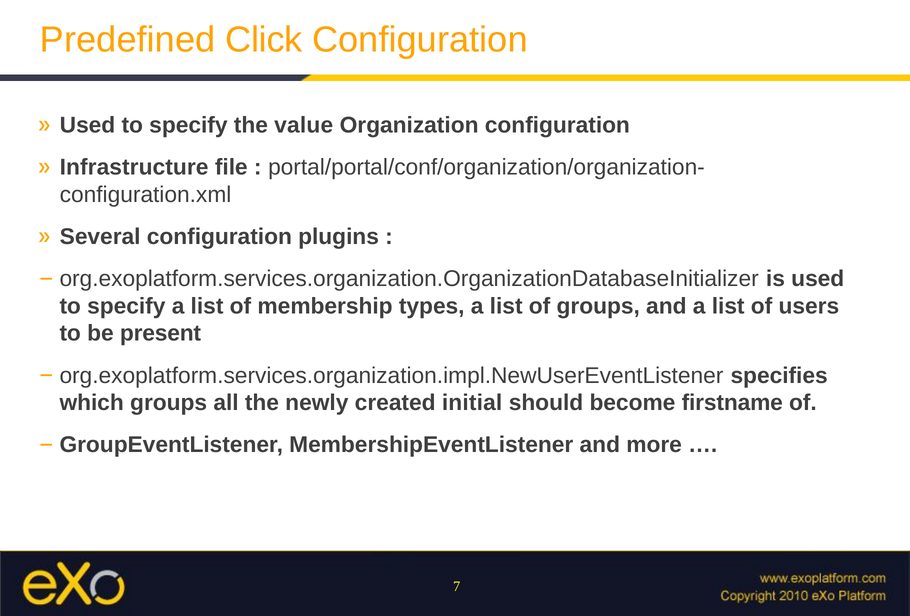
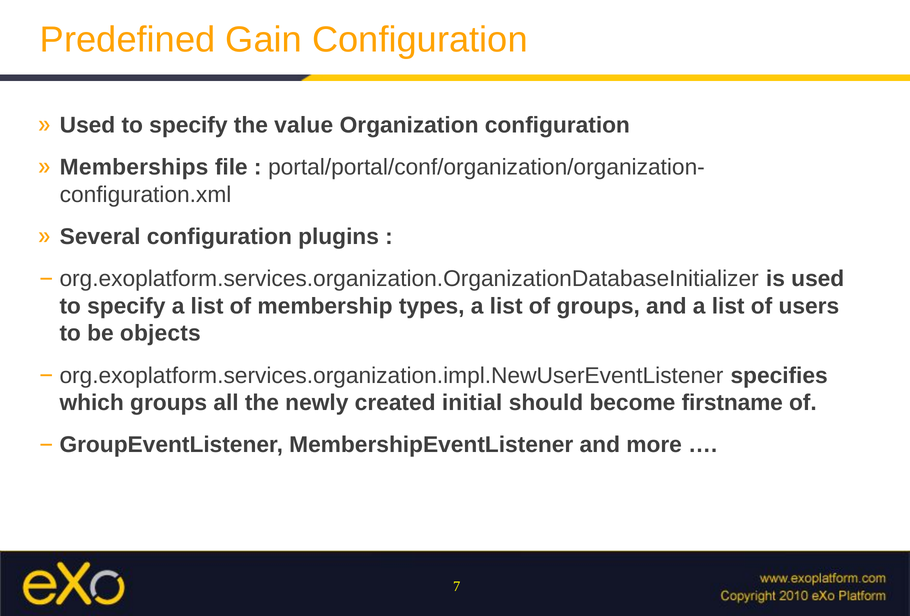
Click: Click -> Gain (264, 40)
Infrastructure: Infrastructure -> Memberships (134, 168)
present: present -> objects (160, 334)
